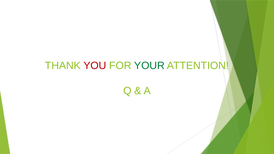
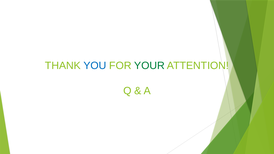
YOU colour: red -> blue (95, 66)
